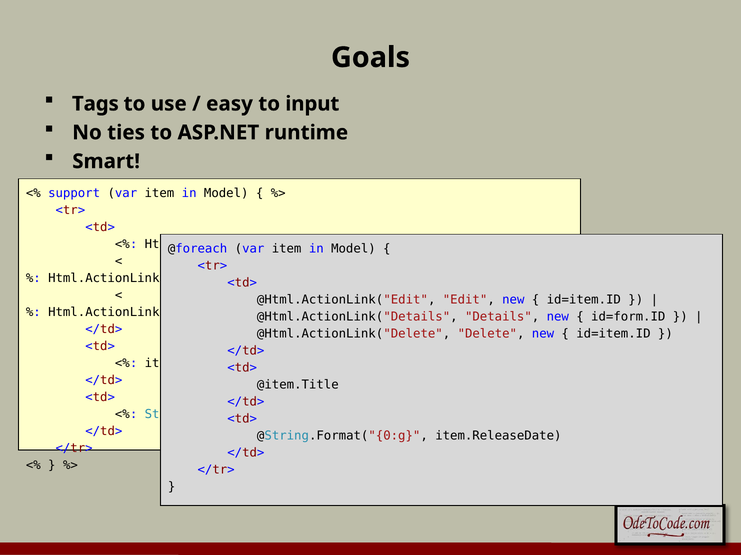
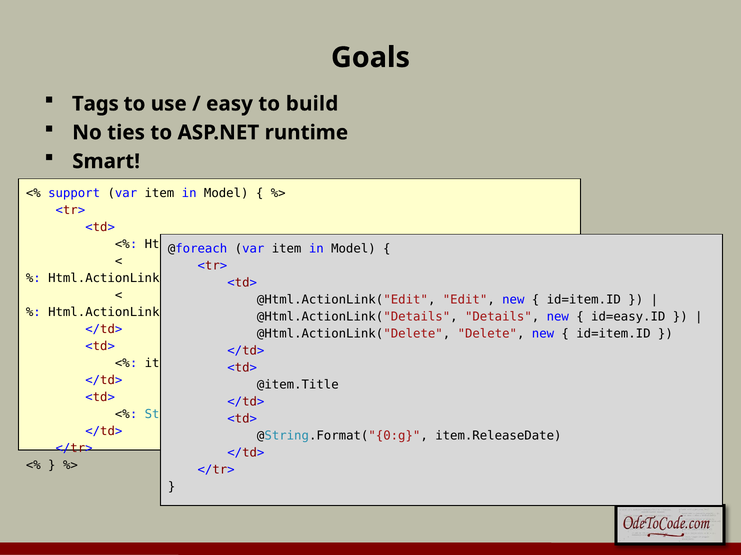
input: input -> build (312, 104)
id=form.ID: id=form.ID -> id=easy.ID (628, 317)
